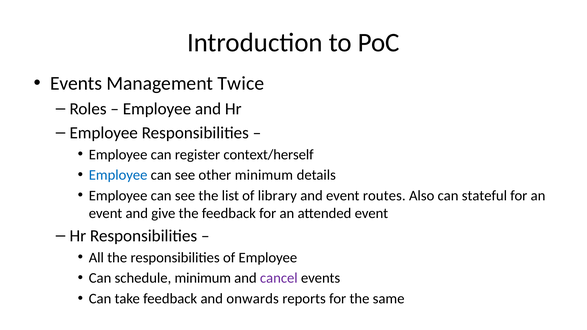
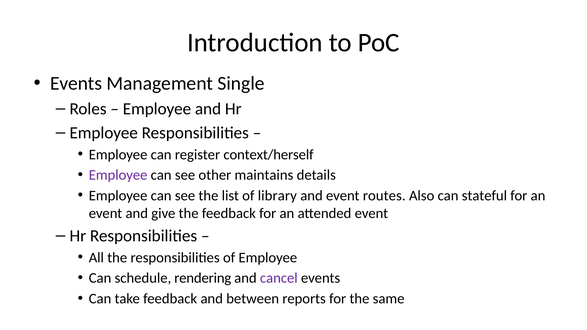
Twice: Twice -> Single (241, 84)
Employee colour: blue -> purple (118, 175)
other minimum: minimum -> maintains (264, 175)
schedule minimum: minimum -> rendering (203, 278)
onwards: onwards -> between (253, 299)
